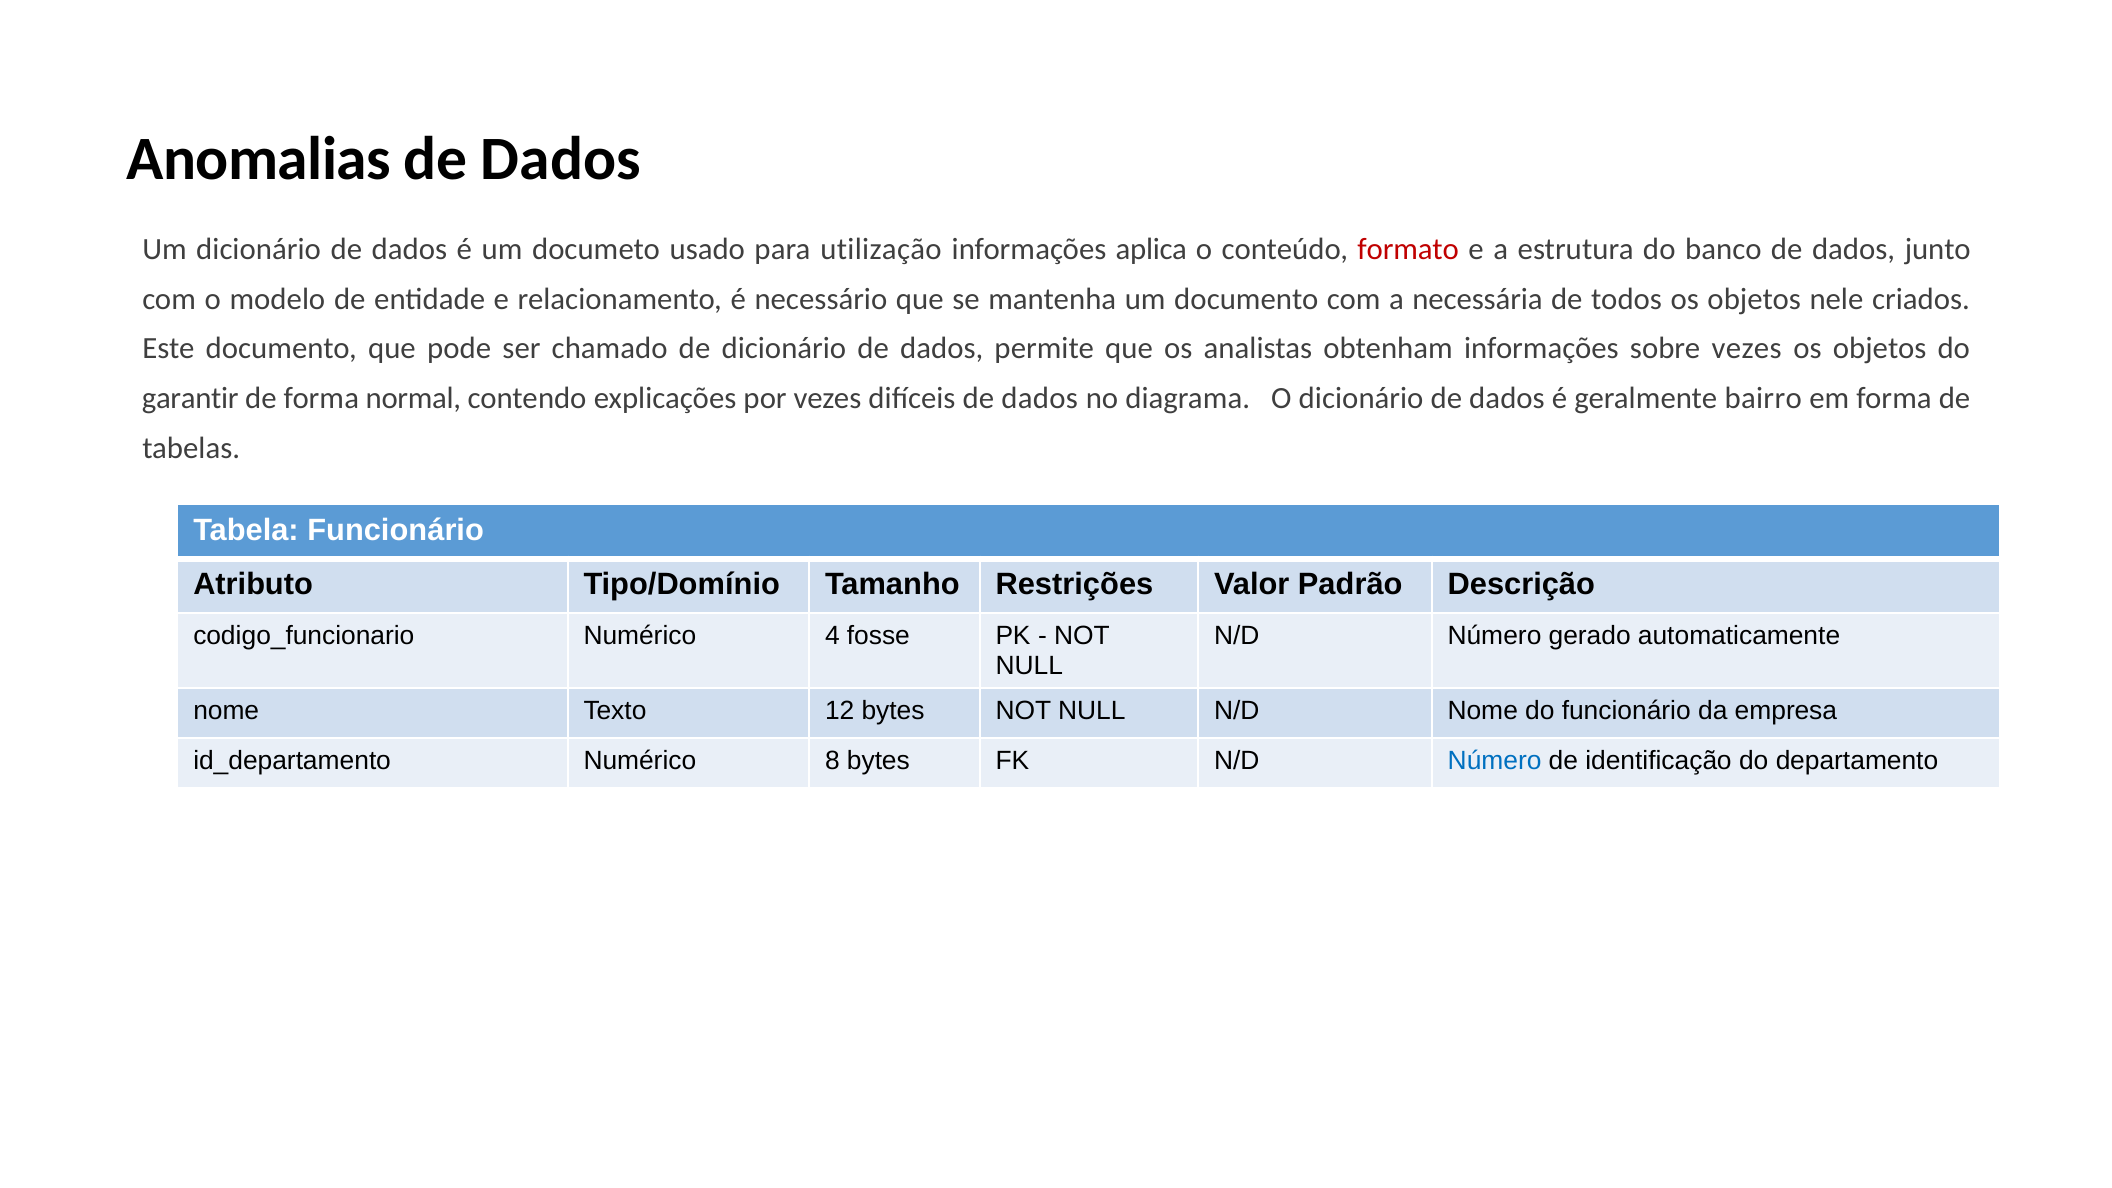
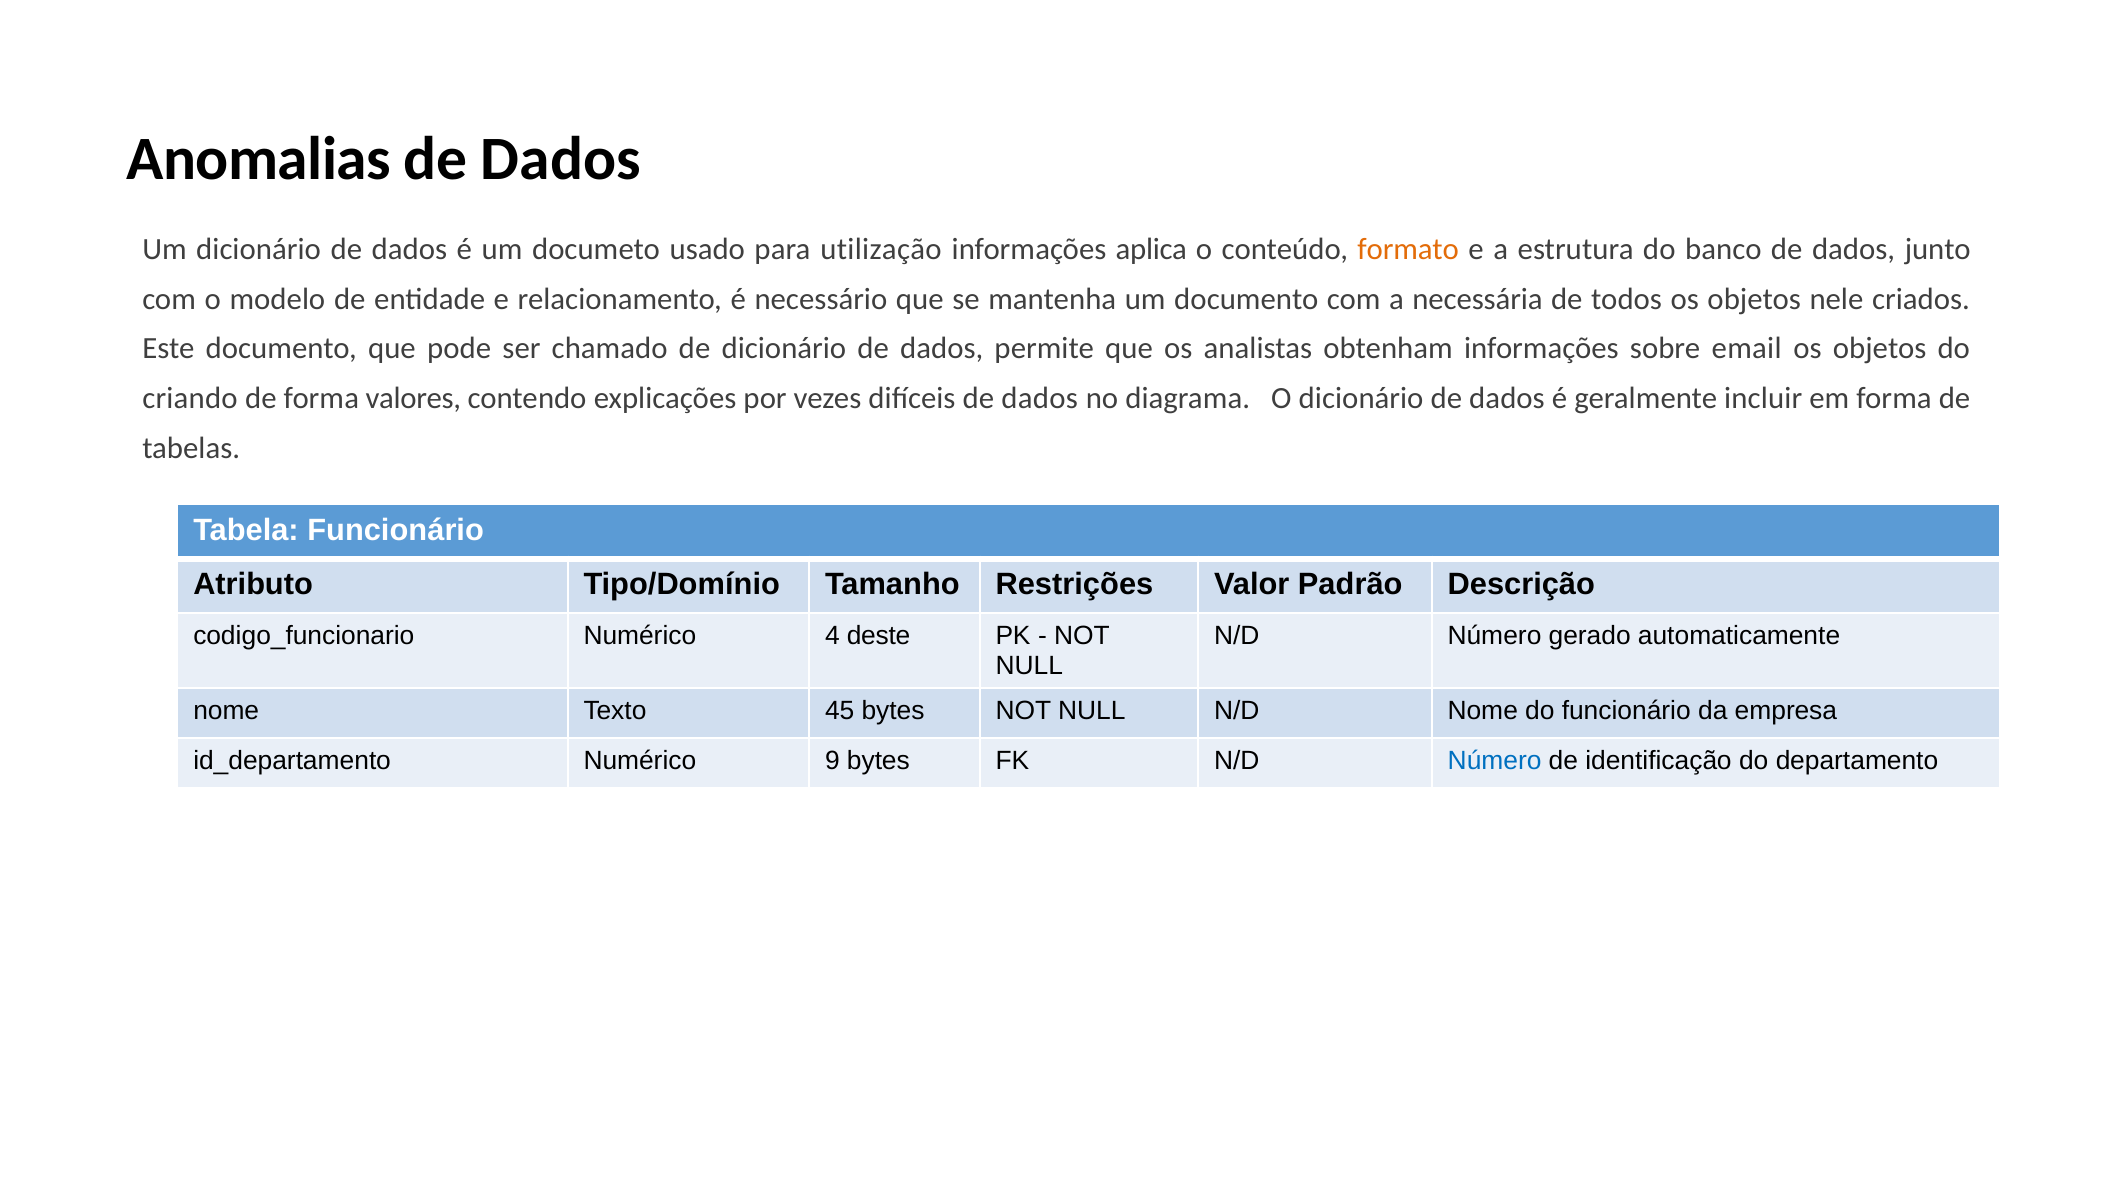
formato colour: red -> orange (1408, 249)
sobre vezes: vezes -> email (1747, 349)
garantir: garantir -> criando (190, 399)
normal: normal -> valores (413, 399)
bairro: bairro -> incluir (1763, 399)
fosse: fosse -> deste (879, 636)
12: 12 -> 45 (840, 711)
8: 8 -> 9 (832, 761)
